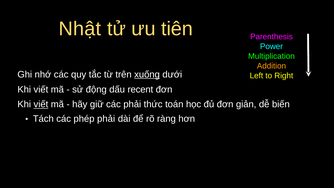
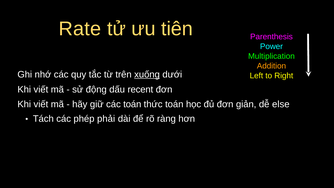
Nhật: Nhật -> Rate (80, 29)
viết underline: present -> none (41, 104)
các phải: phải -> toán (132, 104)
biến: biến -> else (281, 104)
